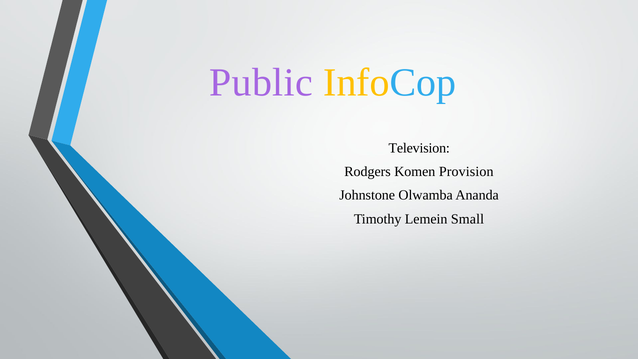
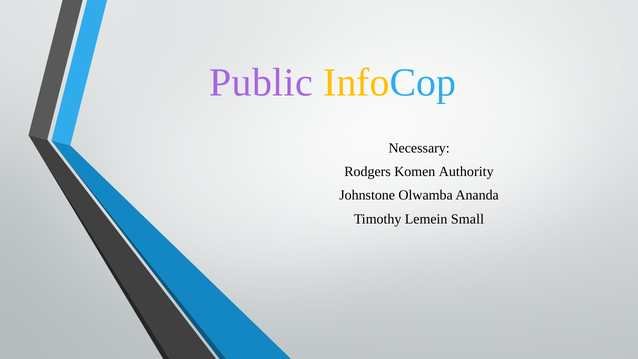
Television: Television -> Necessary (419, 148)
Provision: Provision -> Authority (466, 172)
